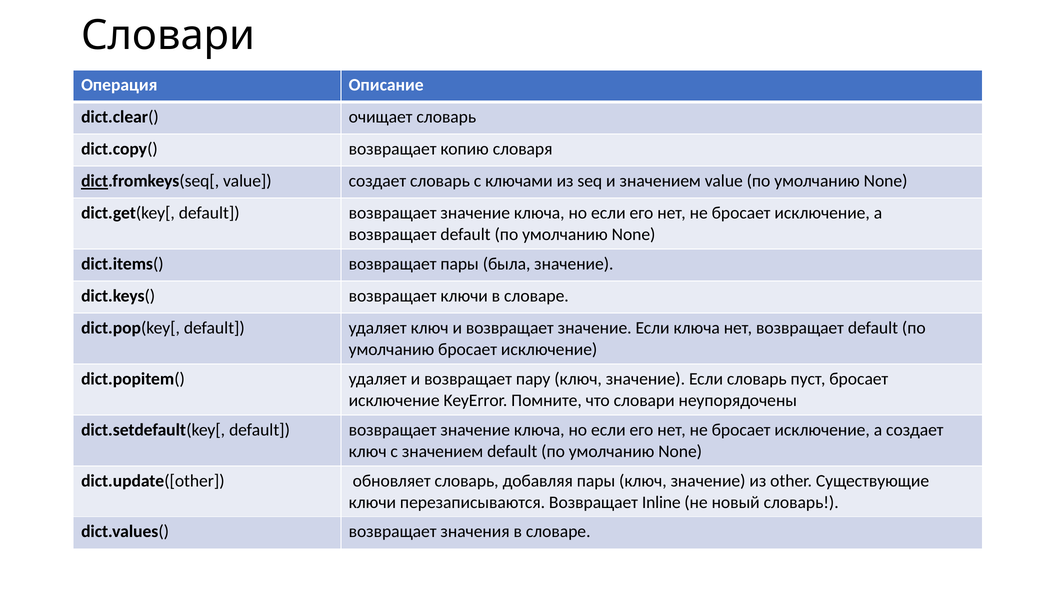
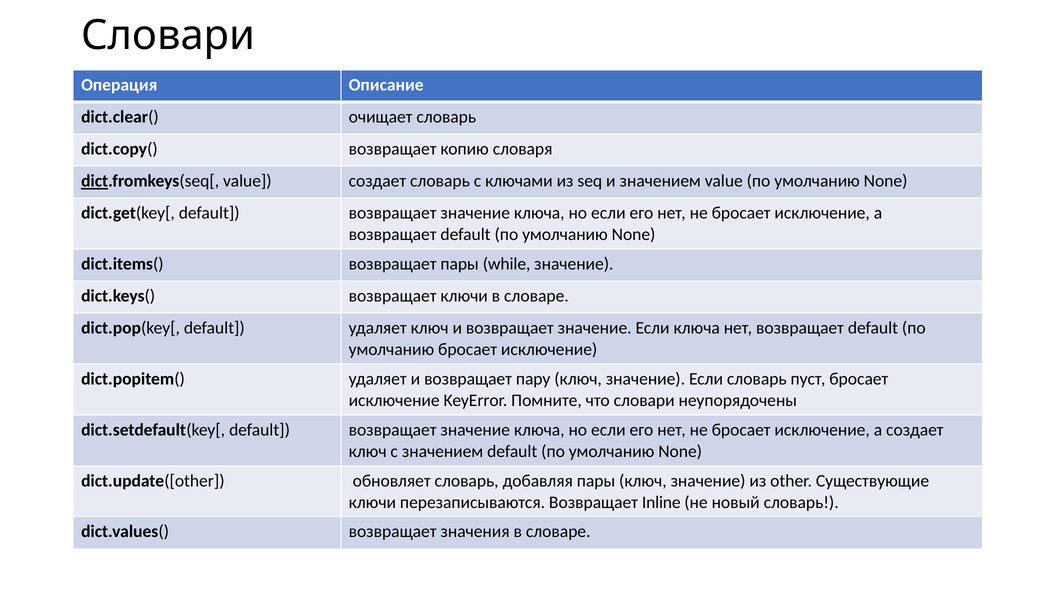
была: была -> while (507, 264)
